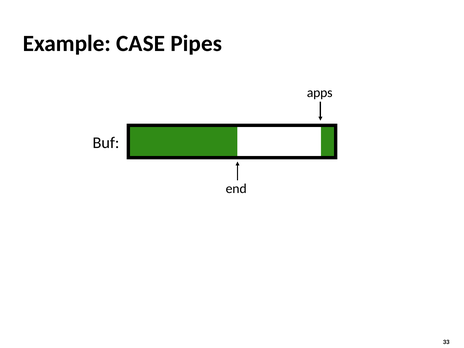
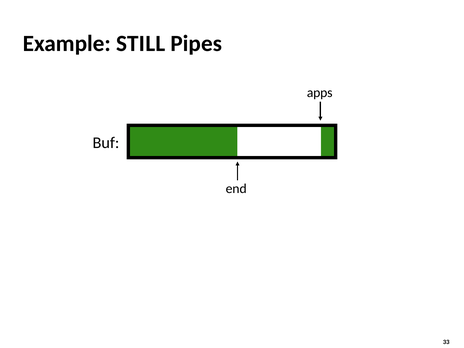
CASE: CASE -> STILL (141, 44)
